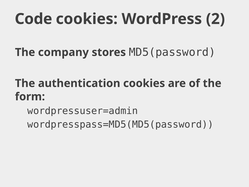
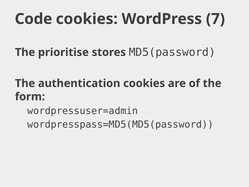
2: 2 -> 7 (215, 19)
company: company -> prioritise (63, 52)
